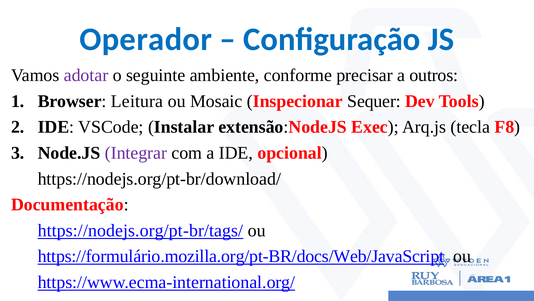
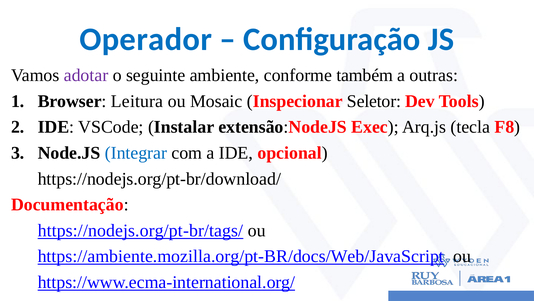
precisar: precisar -> também (365, 75)
outros: outros -> outras (434, 75)
Sequer: Sequer -> Seletor (374, 101)
Integrar colour: purple -> blue (136, 153)
https://formulário.mozilla.org/pt-BR/docs/Web/JavaScript: https://formulário.mozilla.org/pt-BR/docs/Web/JavaScript -> https://ambiente.mozilla.org/pt-BR/docs/Web/JavaScript (241, 256)
